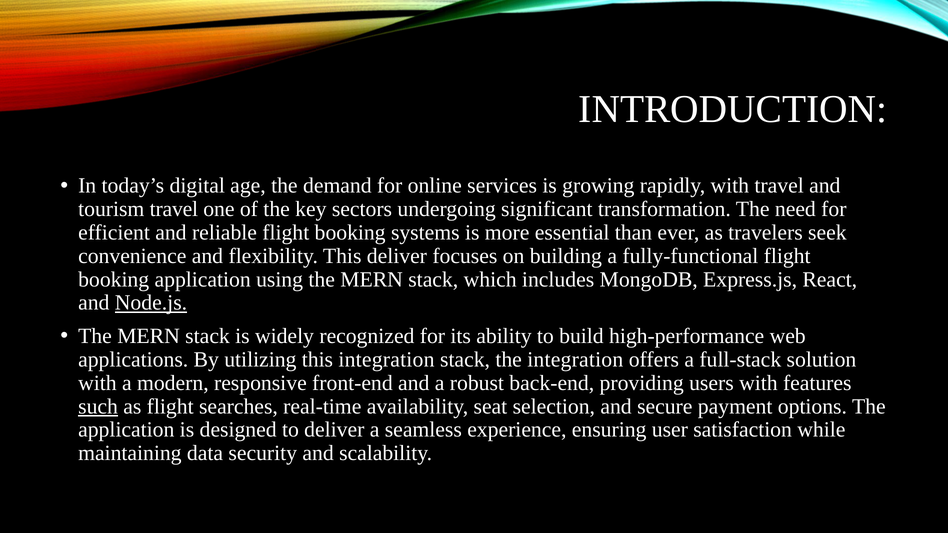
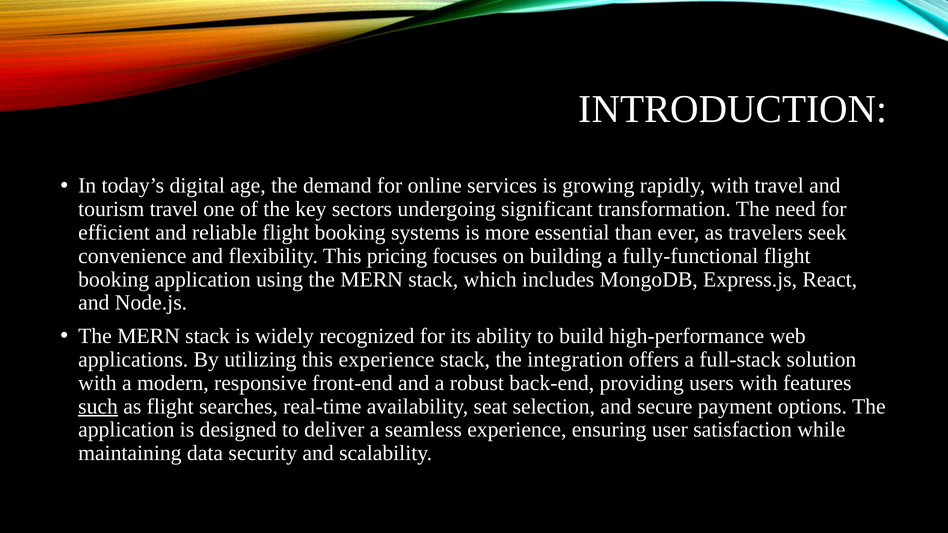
This deliver: deliver -> pricing (397, 256)
Node.js underline: present -> none (151, 303)
this integration: integration -> experience (386, 360)
